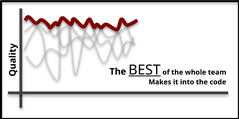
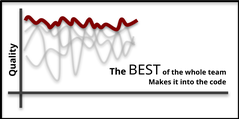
BEST underline: present -> none (145, 70)
